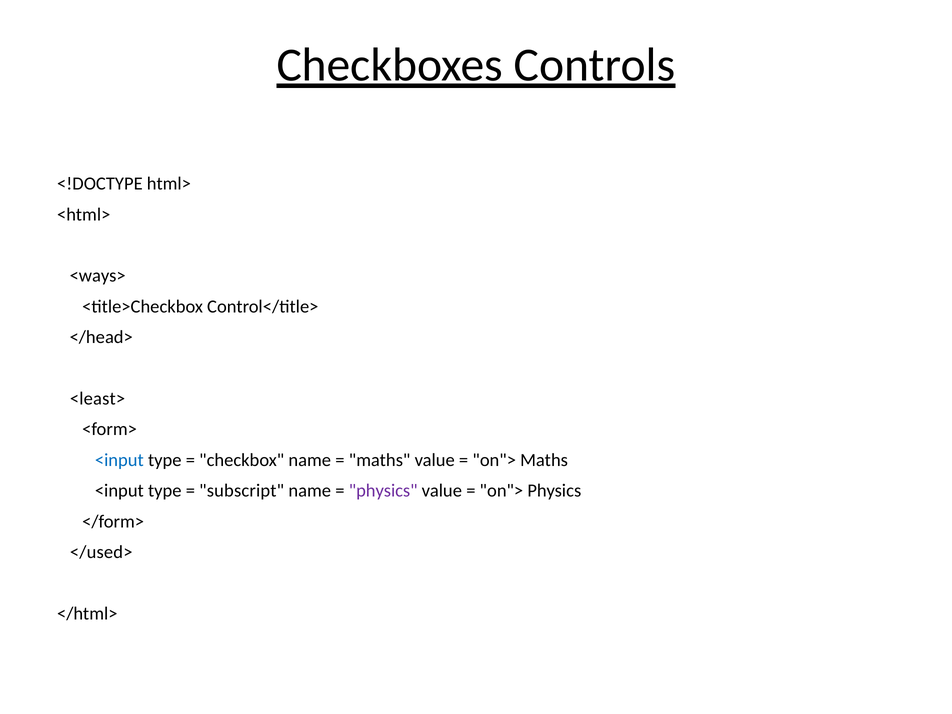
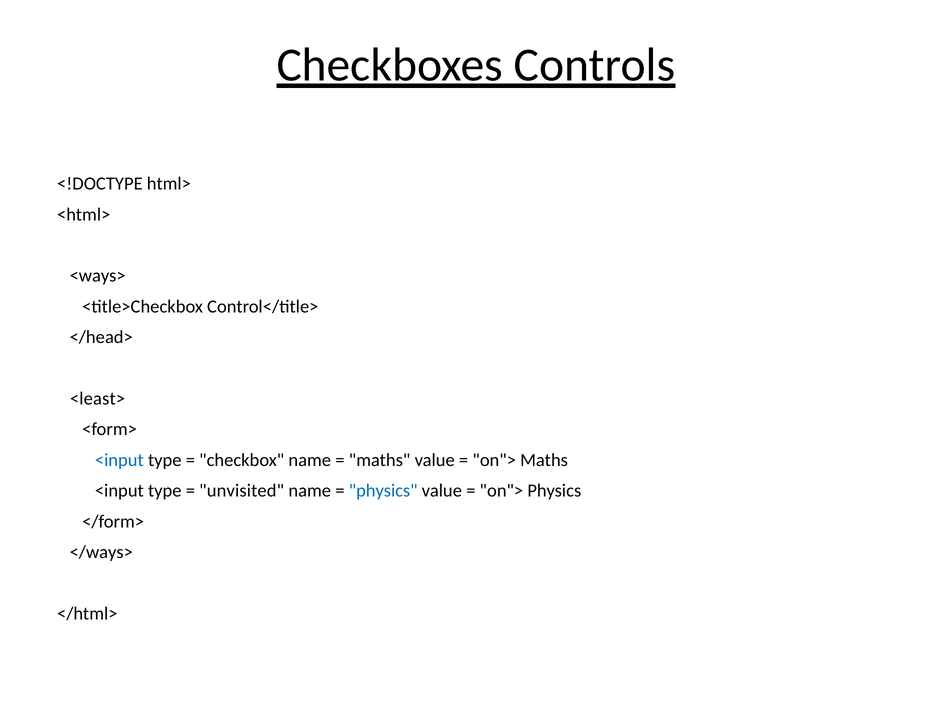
subscript: subscript -> unvisited (242, 491)
physics colour: purple -> blue (383, 491)
</used>: </used> -> </ways> (101, 552)
